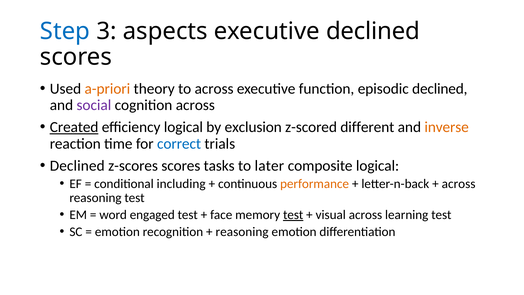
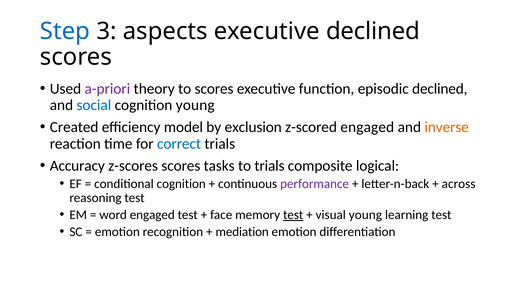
a-priori colour: orange -> purple (107, 89)
to across: across -> scores (214, 89)
social colour: purple -> blue (94, 105)
cognition across: across -> young (195, 105)
Created underline: present -> none (74, 127)
efficiency logical: logical -> model (183, 127)
z-scored different: different -> engaged (367, 127)
Declined: Declined -> Accuracy (77, 166)
to later: later -> trials (270, 166)
conditional including: including -> cognition (181, 184)
performance colour: orange -> purple (315, 184)
visual across: across -> young (365, 215)
reasoning: reasoning -> mediation (242, 231)
